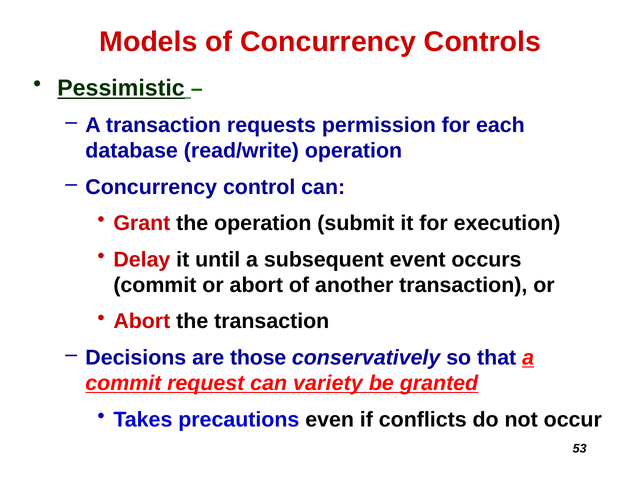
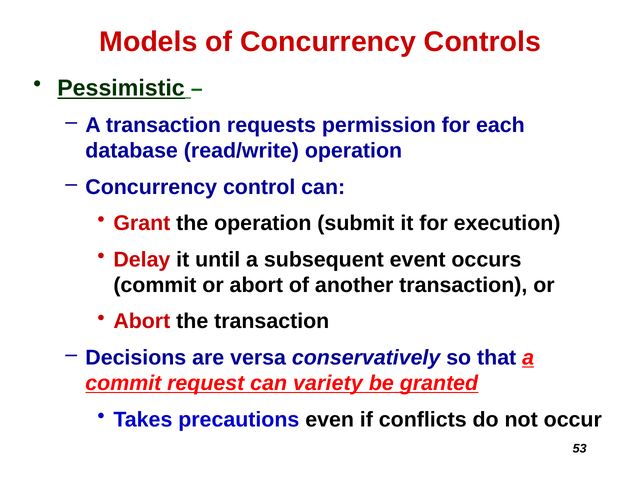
those: those -> versa (258, 358)
